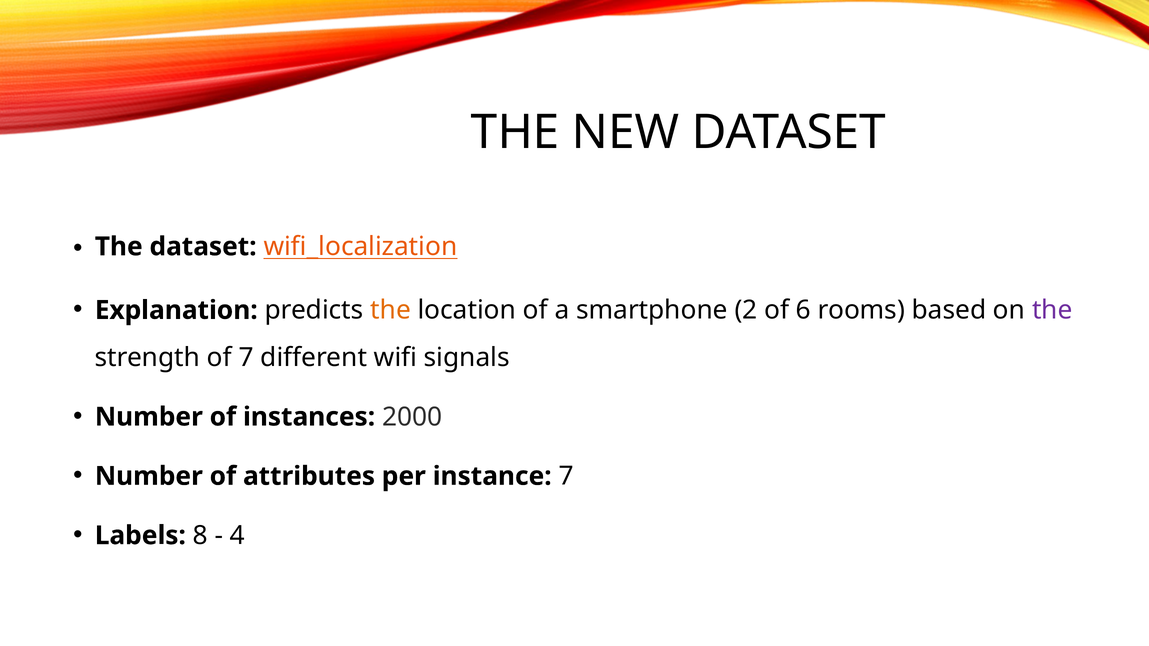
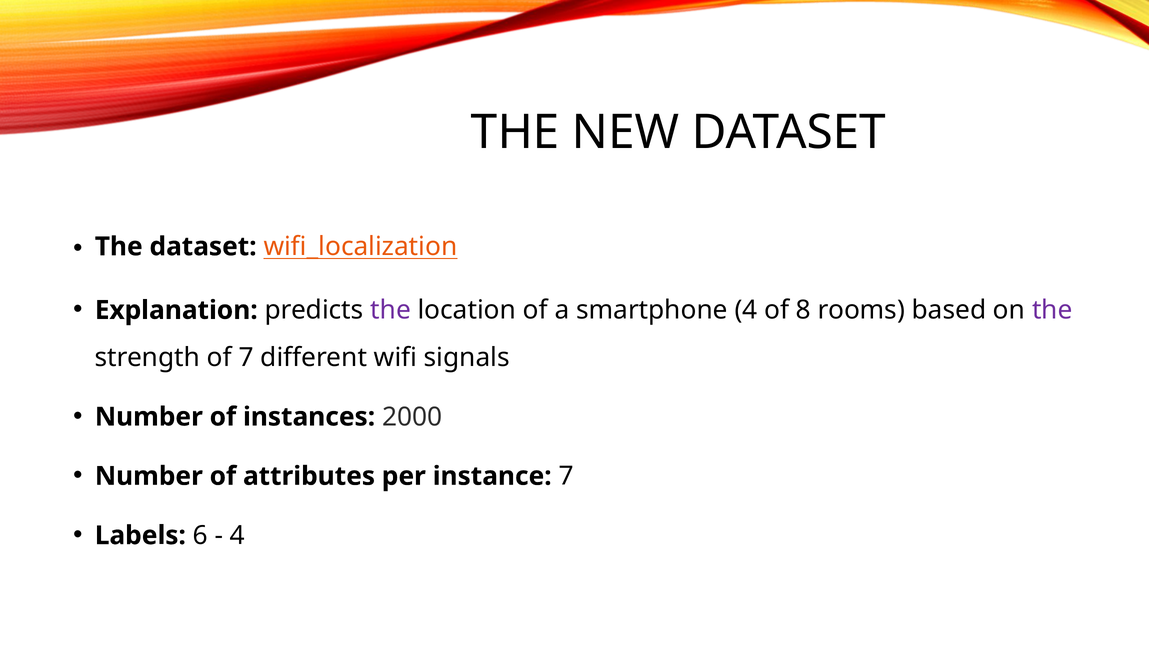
the colour: orange -> purple (391, 310)
smartphone 2: 2 -> 4 (746, 310)
6: 6 -> 8 (803, 310)
8: 8 -> 6 (200, 536)
